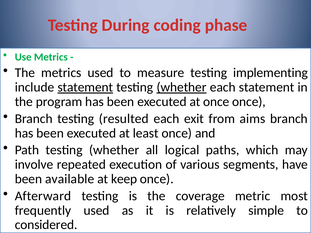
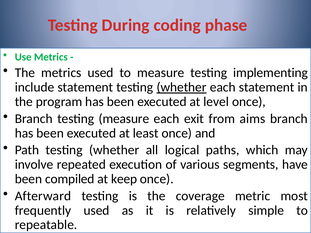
statement underline: present -> none (85, 87)
at once: once -> level (216, 102)
testing resulted: resulted -> measure (124, 119)
available: available -> compiled (70, 179)
considered: considered -> repeatable (46, 225)
